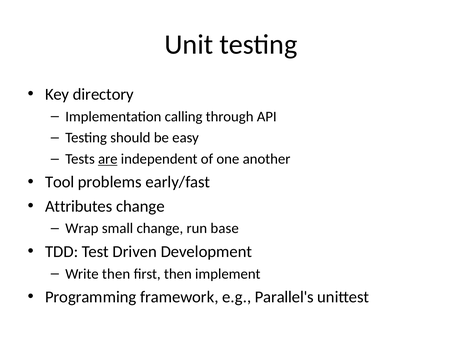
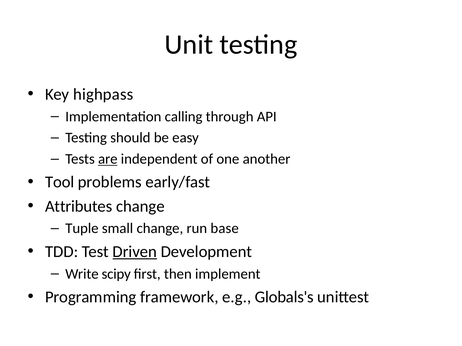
directory: directory -> highpass (103, 94)
Wrap: Wrap -> Tuple (82, 229)
Driven underline: none -> present (135, 252)
Write then: then -> scipy (116, 274)
Parallel's: Parallel's -> Globals's (284, 297)
